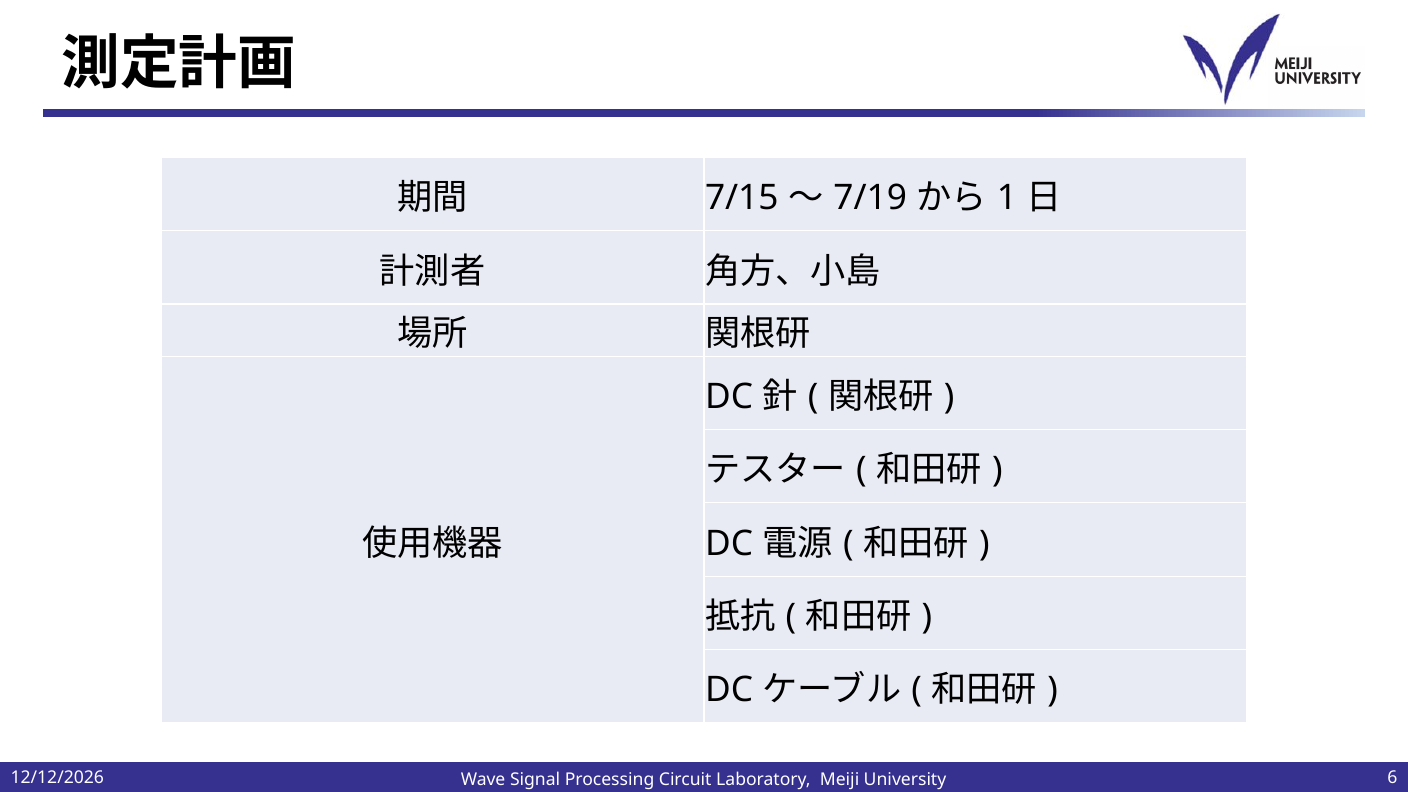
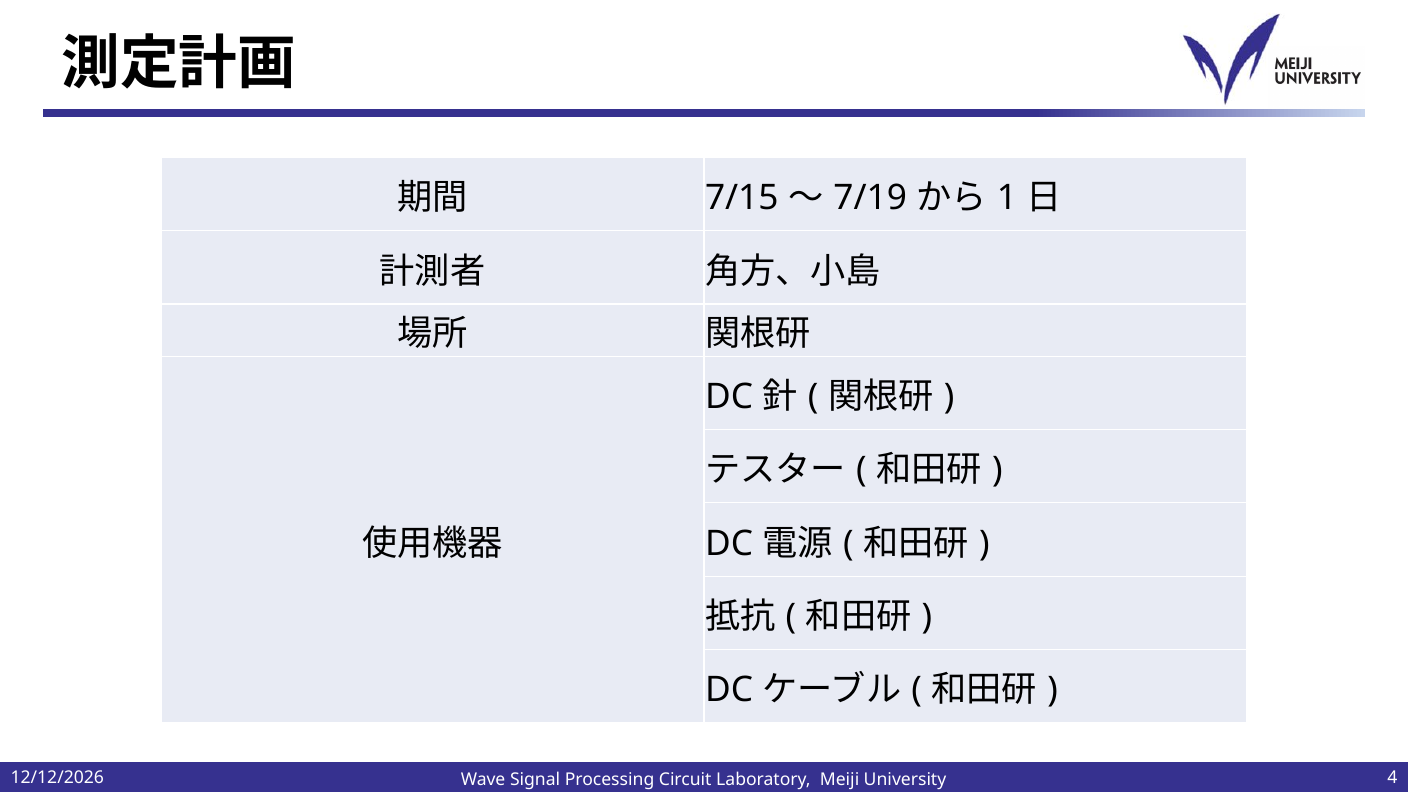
6: 6 -> 4 (1392, 778)
